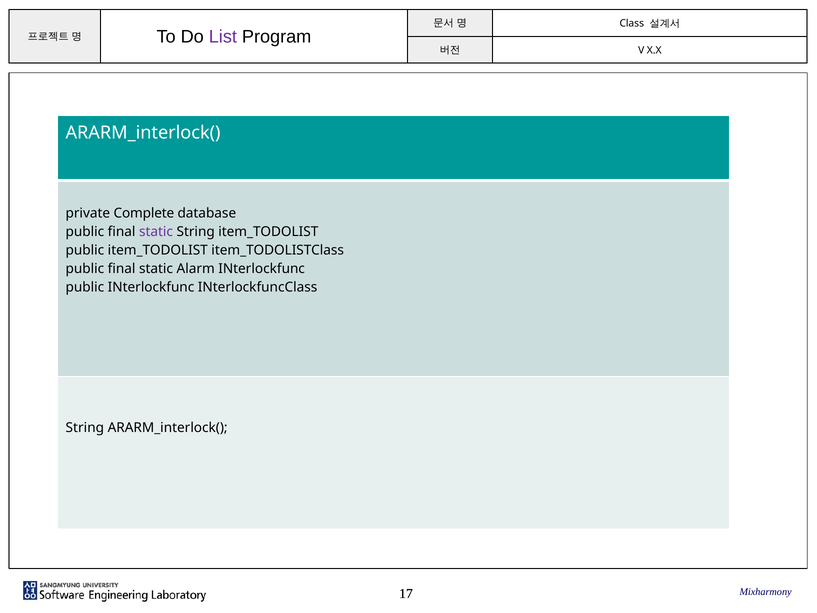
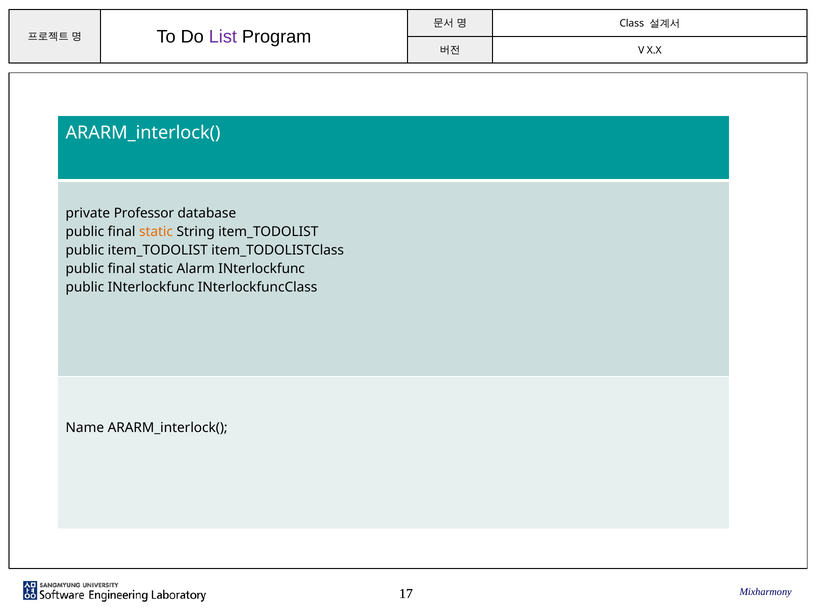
Complete: Complete -> Professor (144, 213)
static colour: purple -> orange (156, 232)
String: String -> Name (85, 428)
